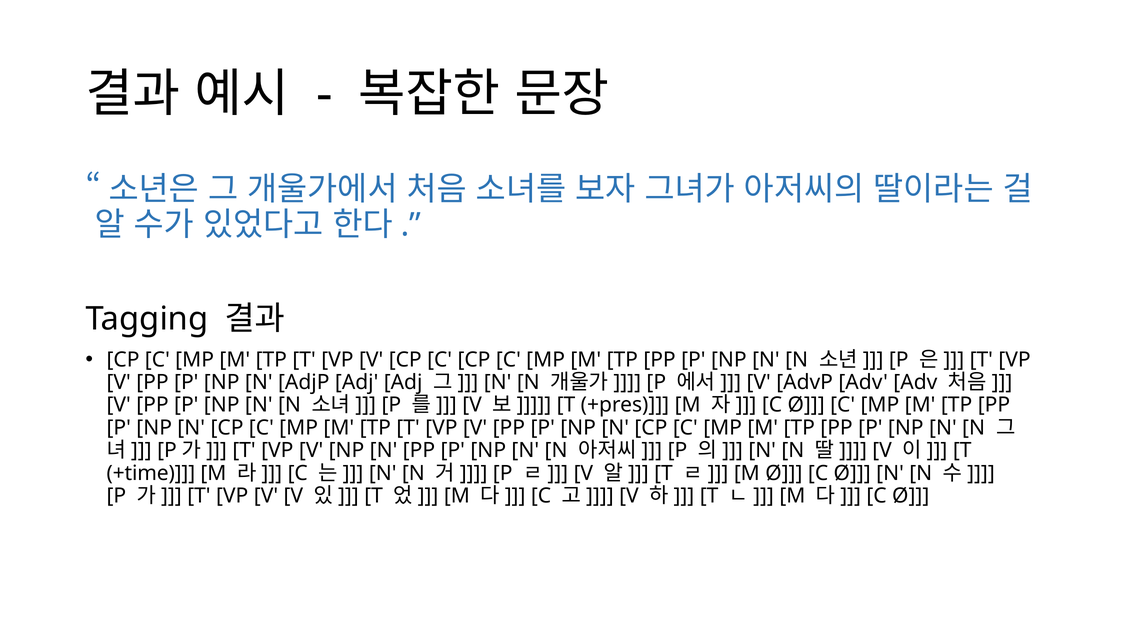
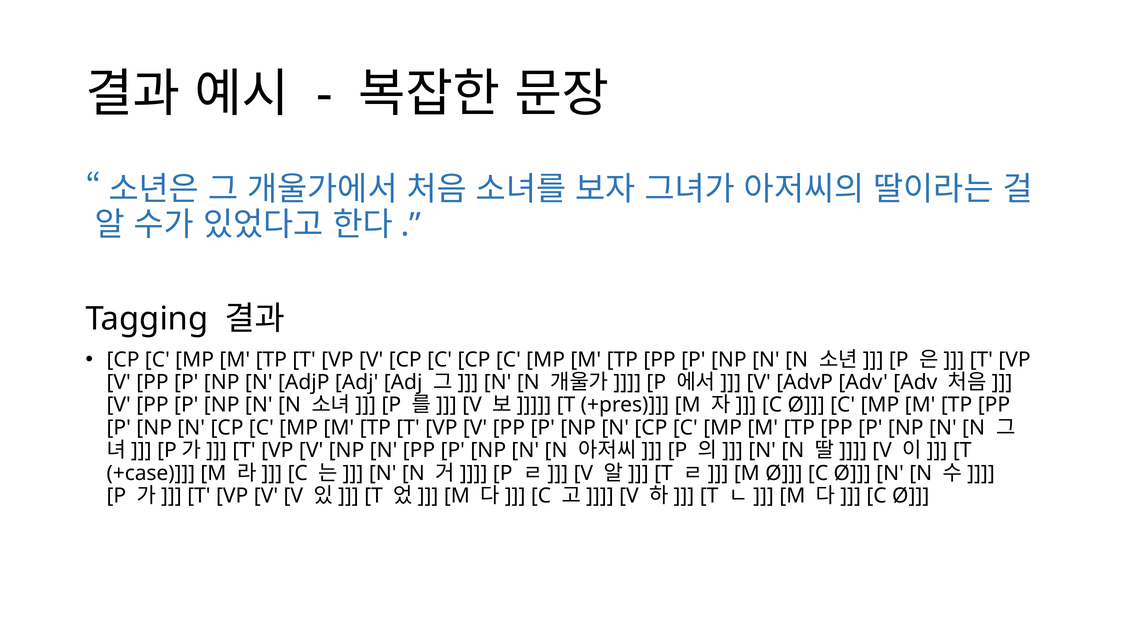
+time: +time -> +case (151, 473)
